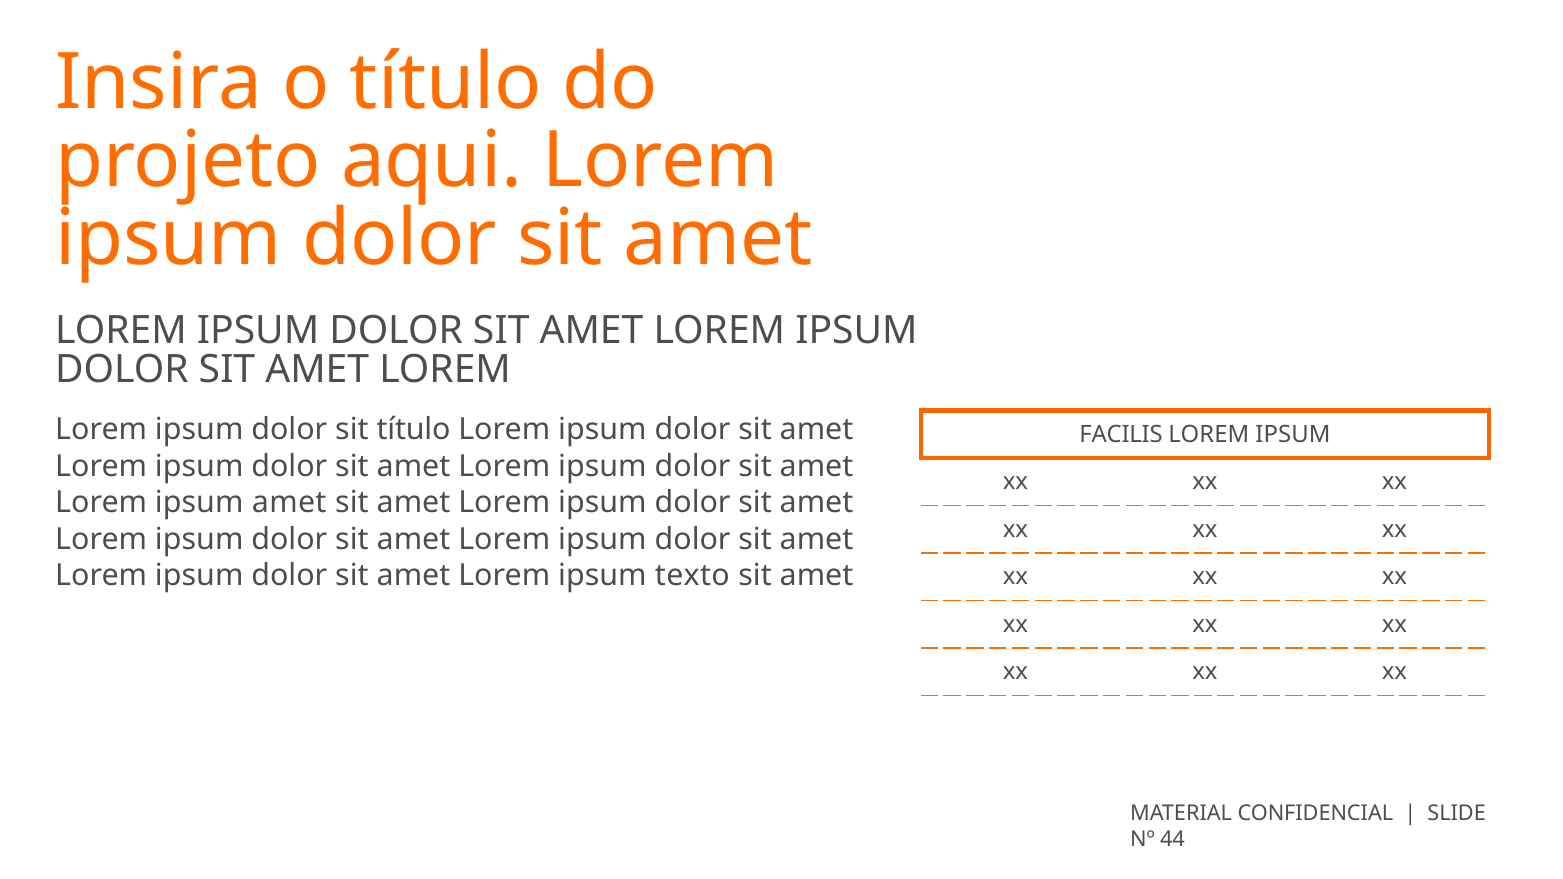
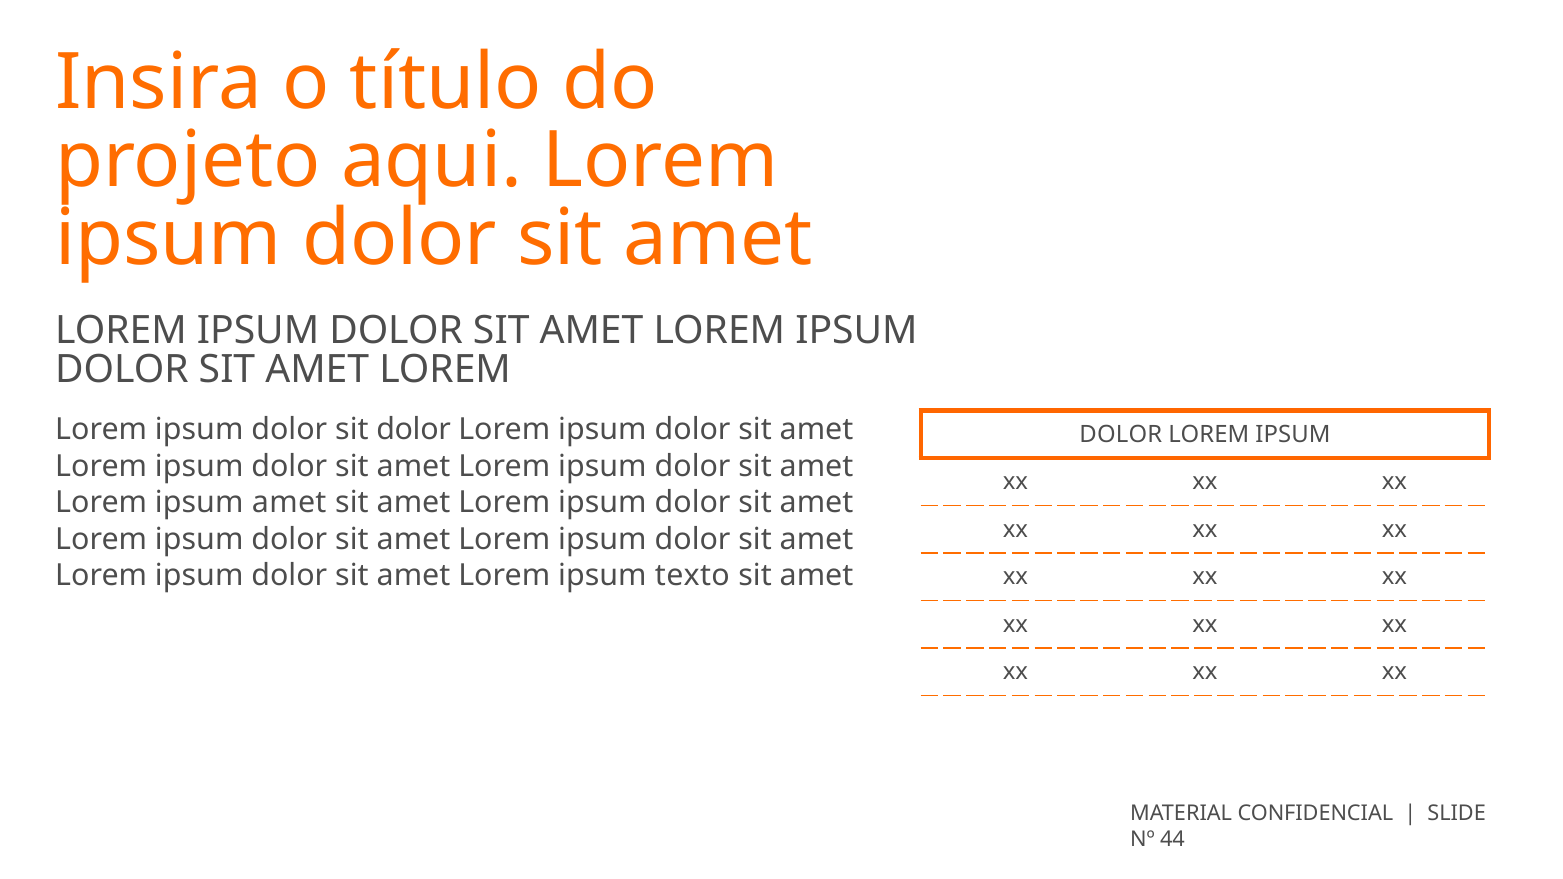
sit título: título -> dolor (414, 430)
FACILIS: FACILIS -> DOLOR (1121, 435)
